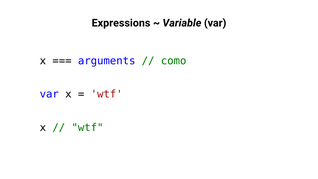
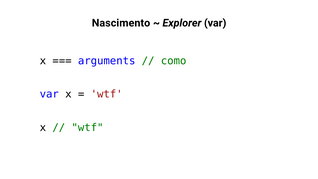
Expressions: Expressions -> Nascimento (121, 23)
Variable: Variable -> Explorer (182, 23)
